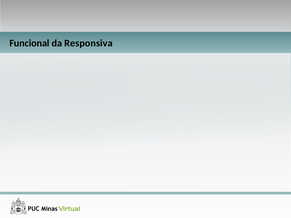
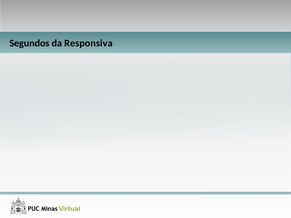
Funcional: Funcional -> Segundos (29, 43)
